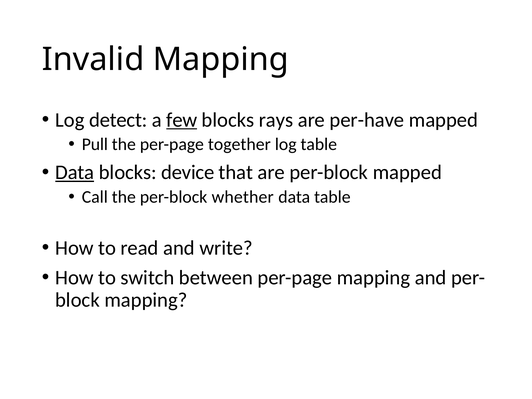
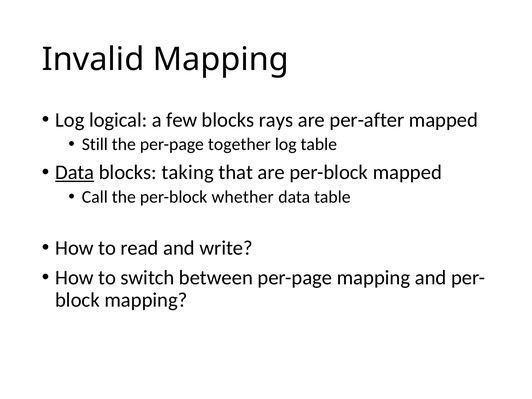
detect: detect -> logical (118, 120)
few underline: present -> none (182, 120)
per-have: per-have -> per-after (367, 120)
Pull: Pull -> Still (95, 144)
device: device -> taking (188, 173)
